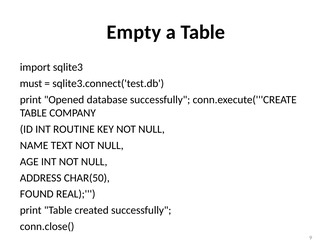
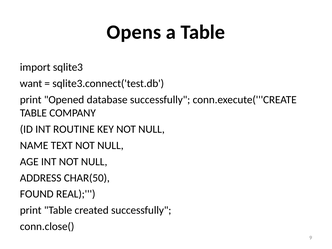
Empty: Empty -> Opens (134, 32)
must: must -> want (31, 83)
